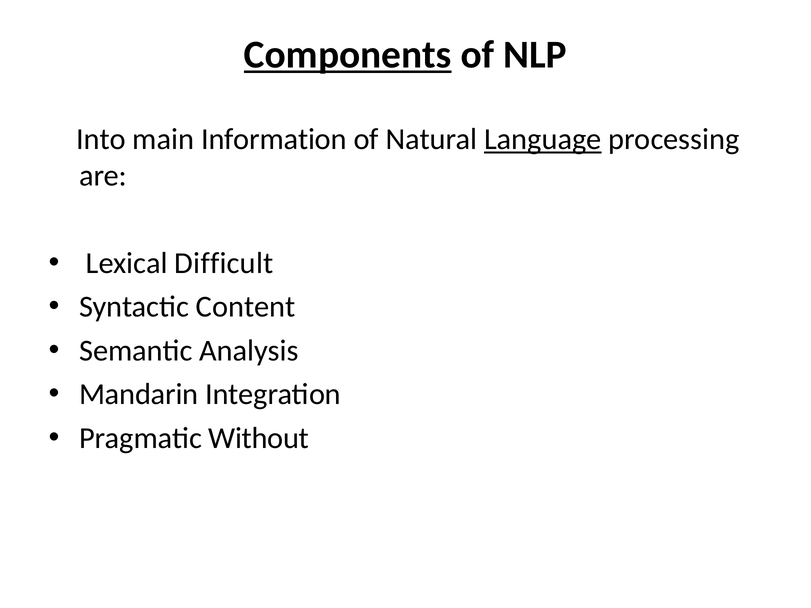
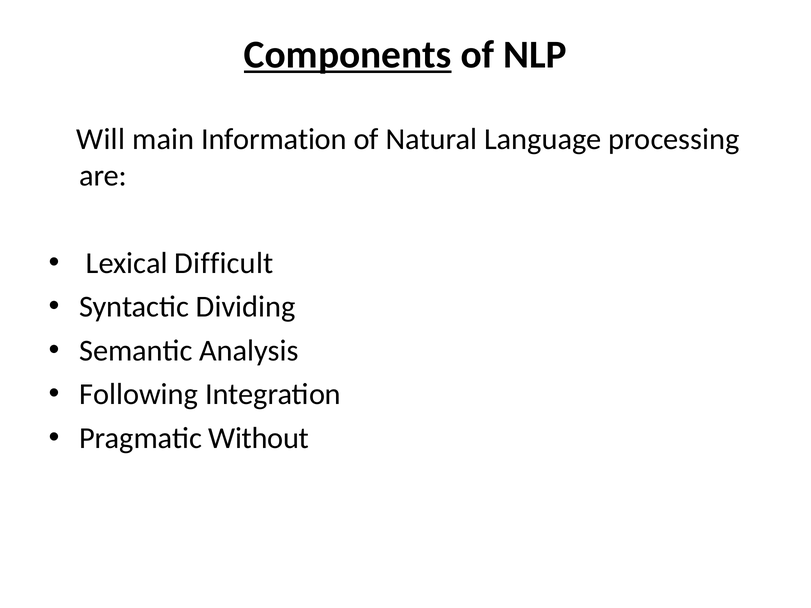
Into: Into -> Will (101, 139)
Language underline: present -> none (543, 139)
Content: Content -> Dividing (246, 307)
Mandarin: Mandarin -> Following (139, 395)
